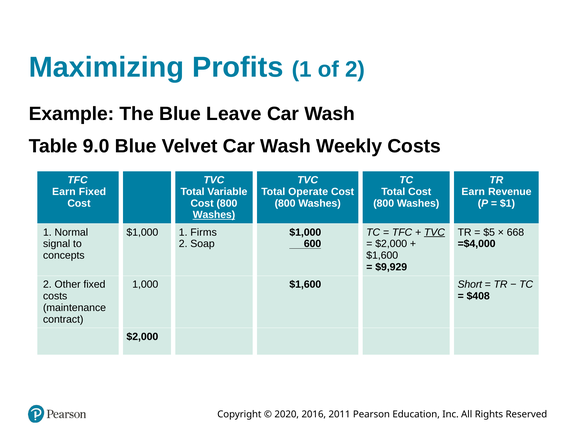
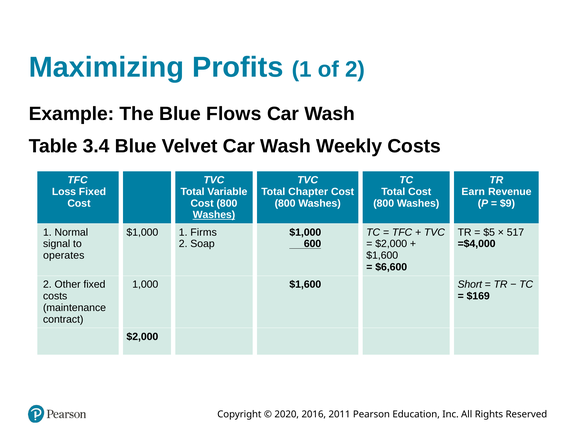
Leave: Leave -> Flows (234, 114)
9.0: 9.0 -> 3.4 (96, 146)
Earn: Earn -> Loss (64, 192)
Operate: Operate -> Chapter (308, 192)
$1: $1 -> $9 (507, 204)
TVC underline: present -> none (434, 233)
668: 668 -> 517 (515, 233)
concepts: concepts -> operates (64, 256)
$9,929: $9,929 -> $6,600 (391, 268)
$408: $408 -> $169 (478, 297)
